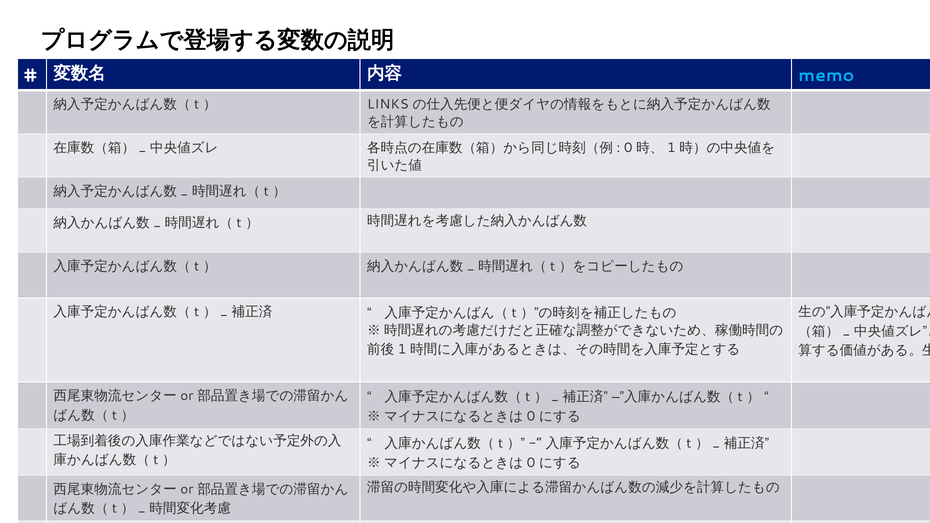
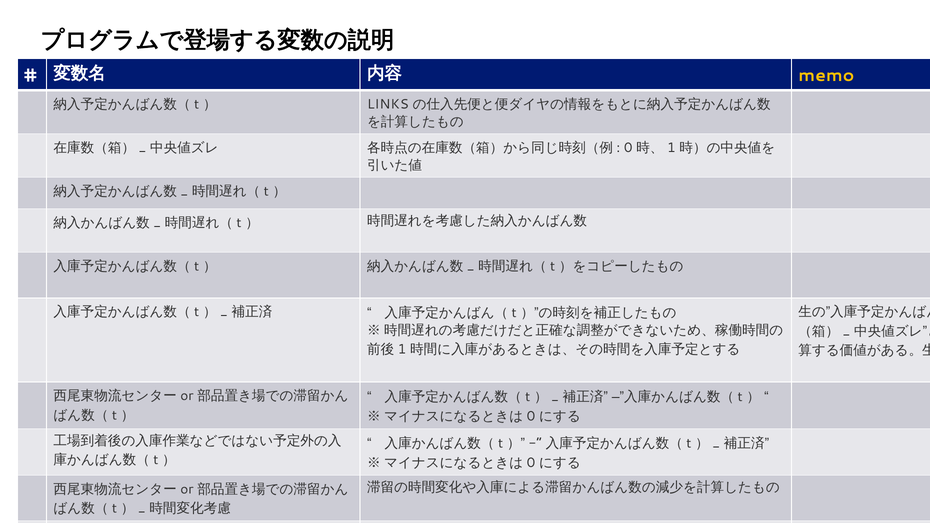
memo colour: light blue -> yellow (826, 75)
